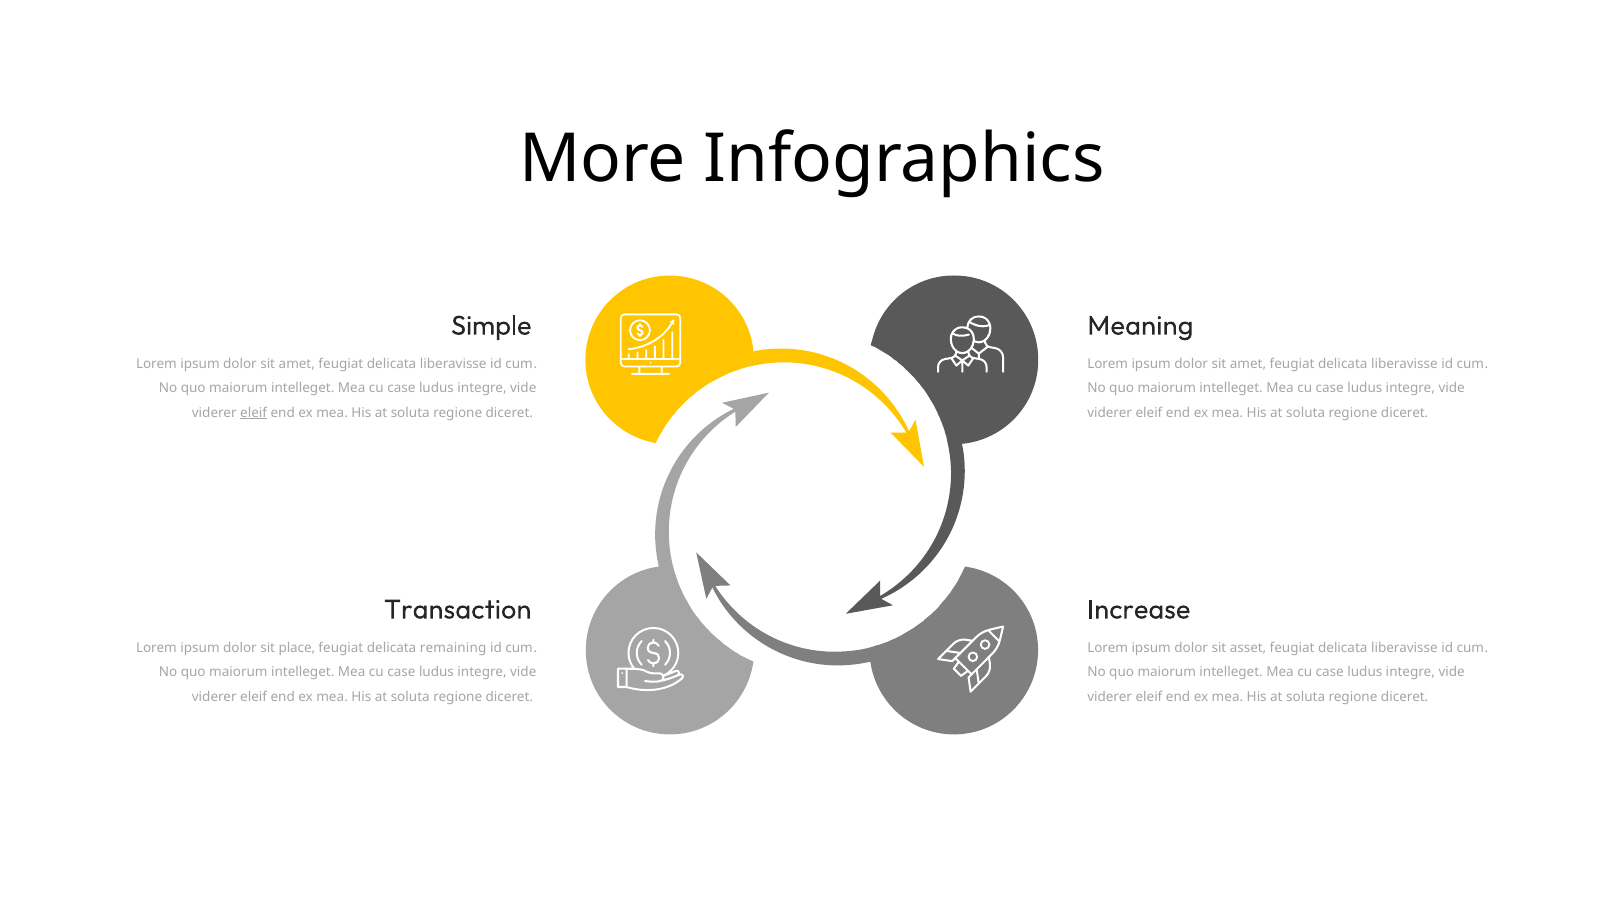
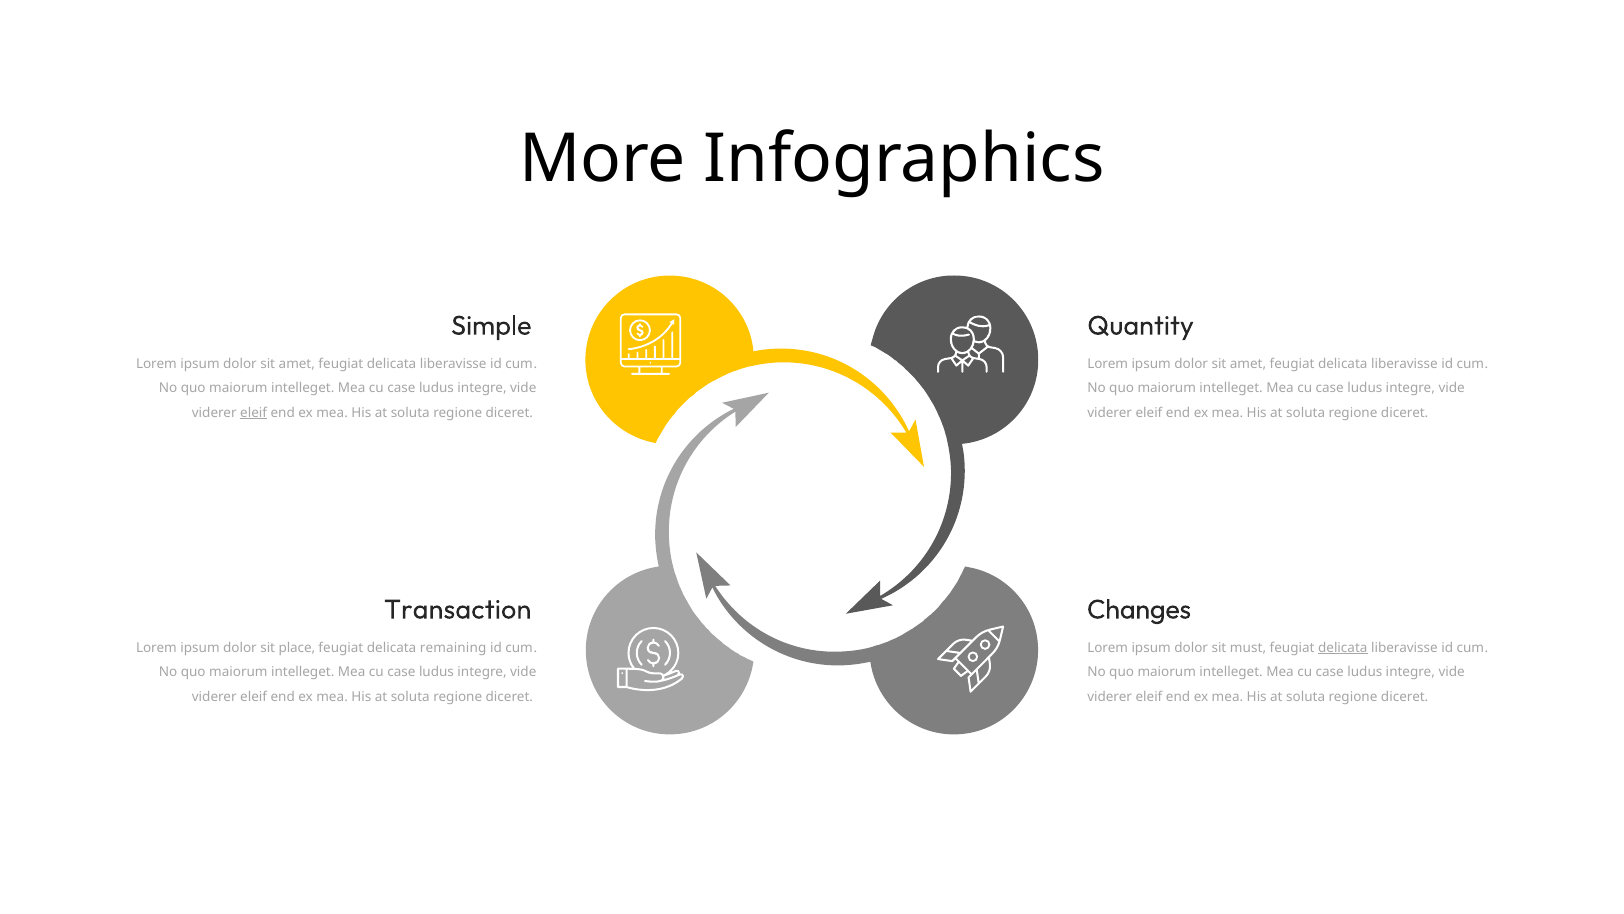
Meaning: Meaning -> Quantity (1141, 326)
Increase: Increase -> Changes (1139, 609)
asset: asset -> must (1248, 648)
delicata underline: none -> present (1343, 648)
